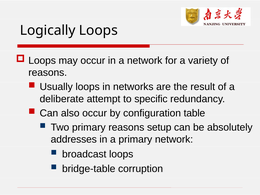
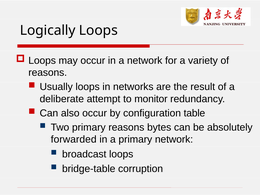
specific: specific -> monitor (151, 99)
setup: setup -> bytes (159, 127)
addresses: addresses -> forwarded (74, 139)
